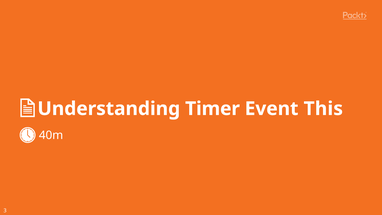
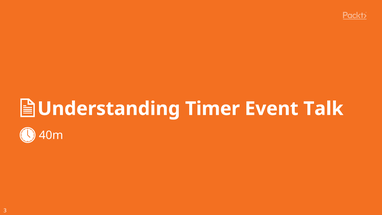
This: This -> Talk (323, 109)
